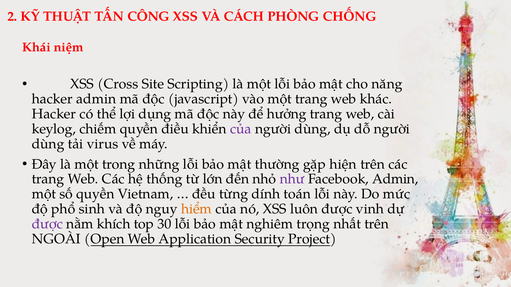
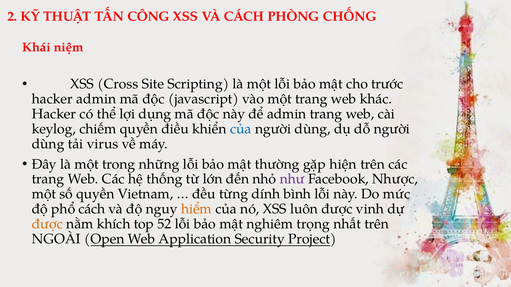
năng: năng -> trước (387, 84)
để hưởng: hưởng -> admin (287, 114)
của colour: purple -> blue (241, 129)
Facebook Admin: Admin -> Nhược (395, 179)
toán: toán -> bình (297, 194)
phổ sinh: sinh -> cách (92, 209)
được colour: purple -> orange (47, 224)
30: 30 -> 52 (164, 224)
